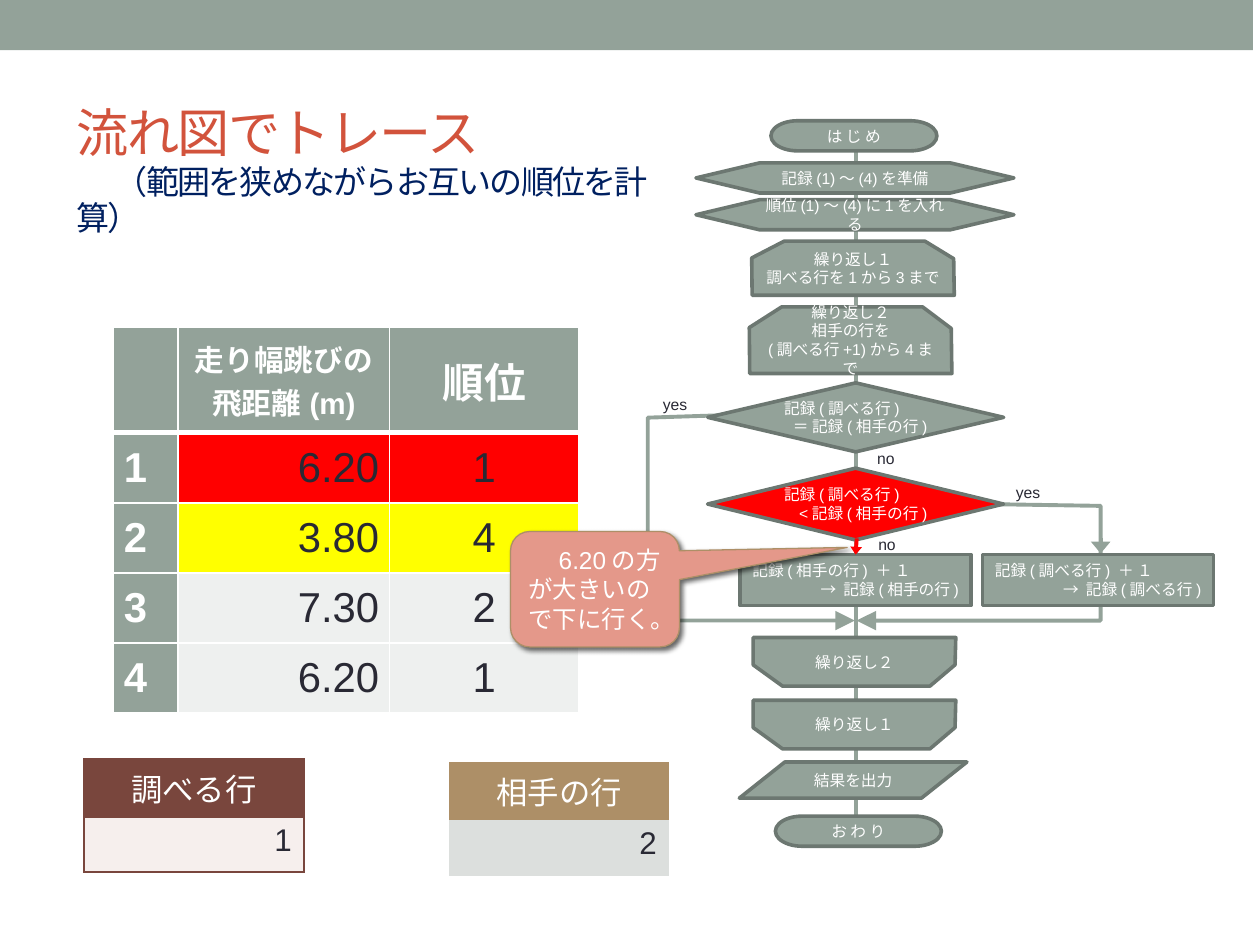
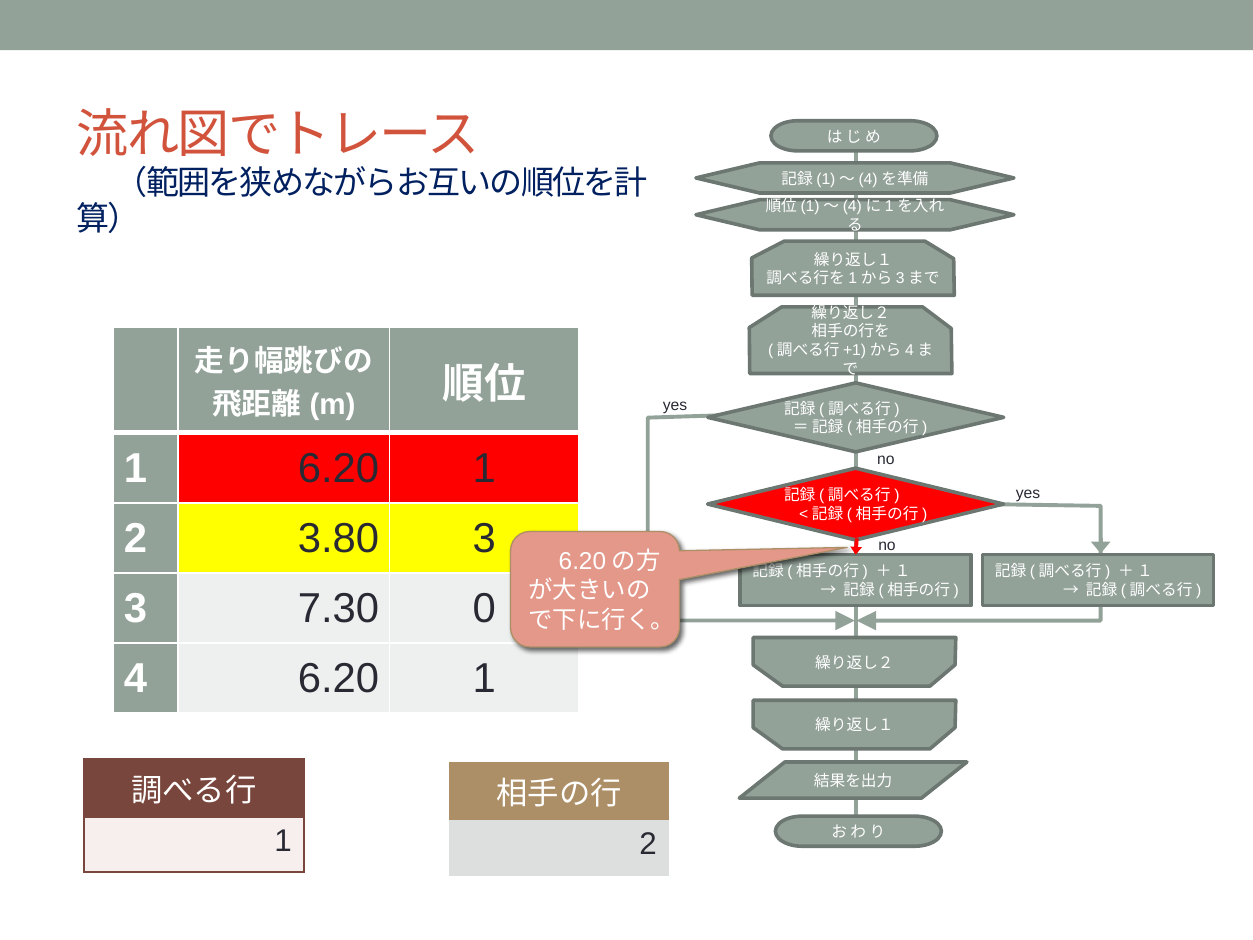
3.80 4: 4 -> 3 (484, 538)
7.30 2: 2 -> 0 (484, 609)
